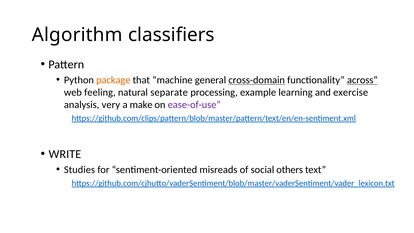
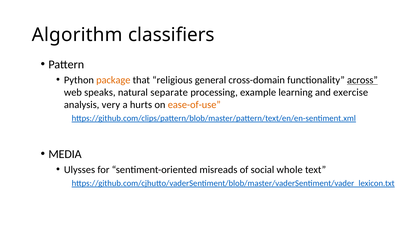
machine: machine -> religious (172, 80)
cross-domain underline: present -> none (257, 80)
feeling: feeling -> speaks (100, 92)
make: make -> hurts (141, 105)
ease-of-use colour: purple -> orange (194, 105)
WRITE: WRITE -> MEDIA (65, 154)
Studies: Studies -> Ulysses (80, 170)
others: others -> whole (290, 170)
